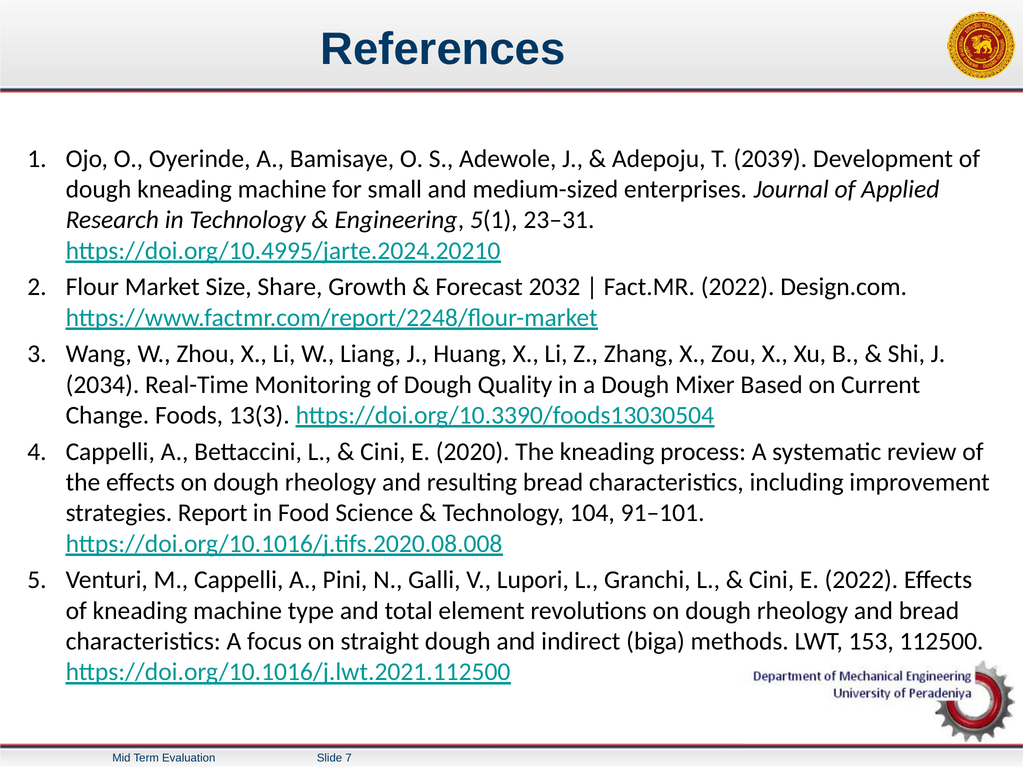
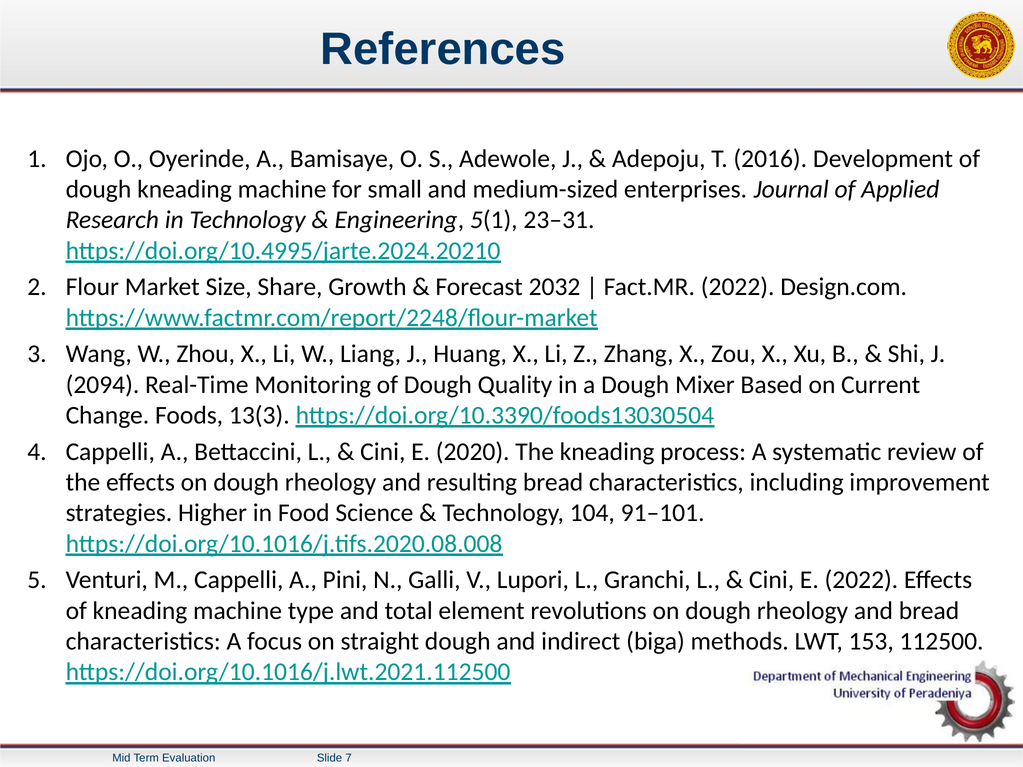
2039: 2039 -> 2016 (770, 159)
2034: 2034 -> 2094 (103, 385)
Report: Report -> Higher (213, 513)
